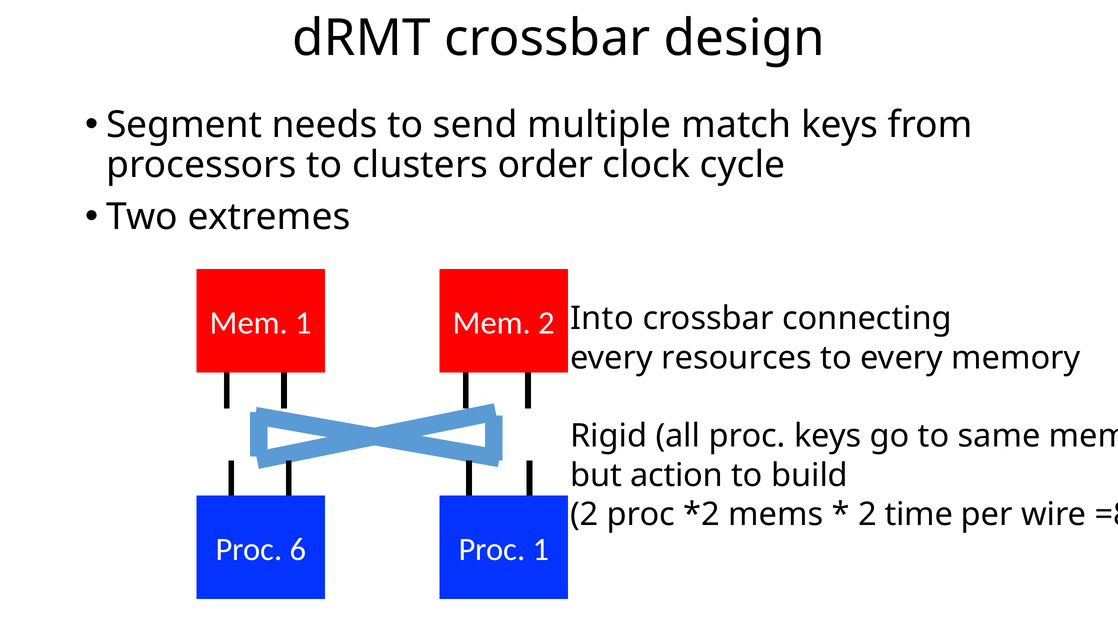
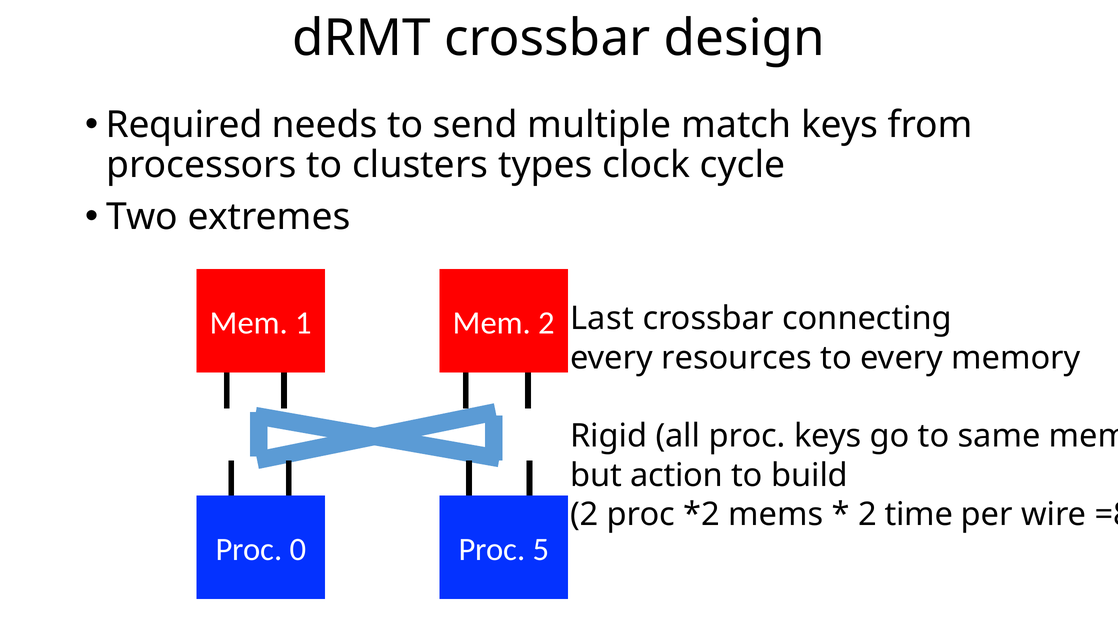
Segment: Segment -> Required (184, 125)
order: order -> types (545, 165)
Into: Into -> Last (602, 319)
6: 6 -> 0 (298, 550)
Proc 1: 1 -> 5 (541, 550)
